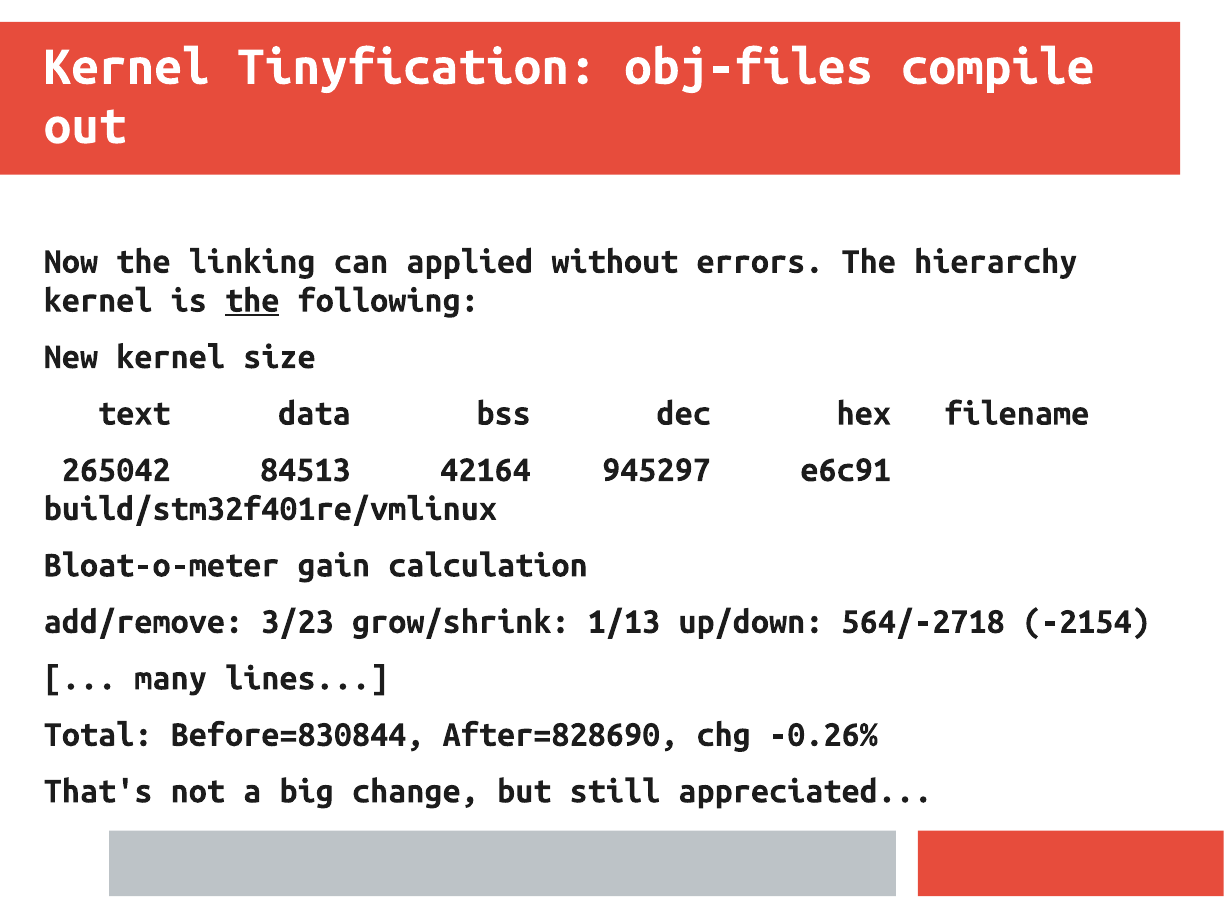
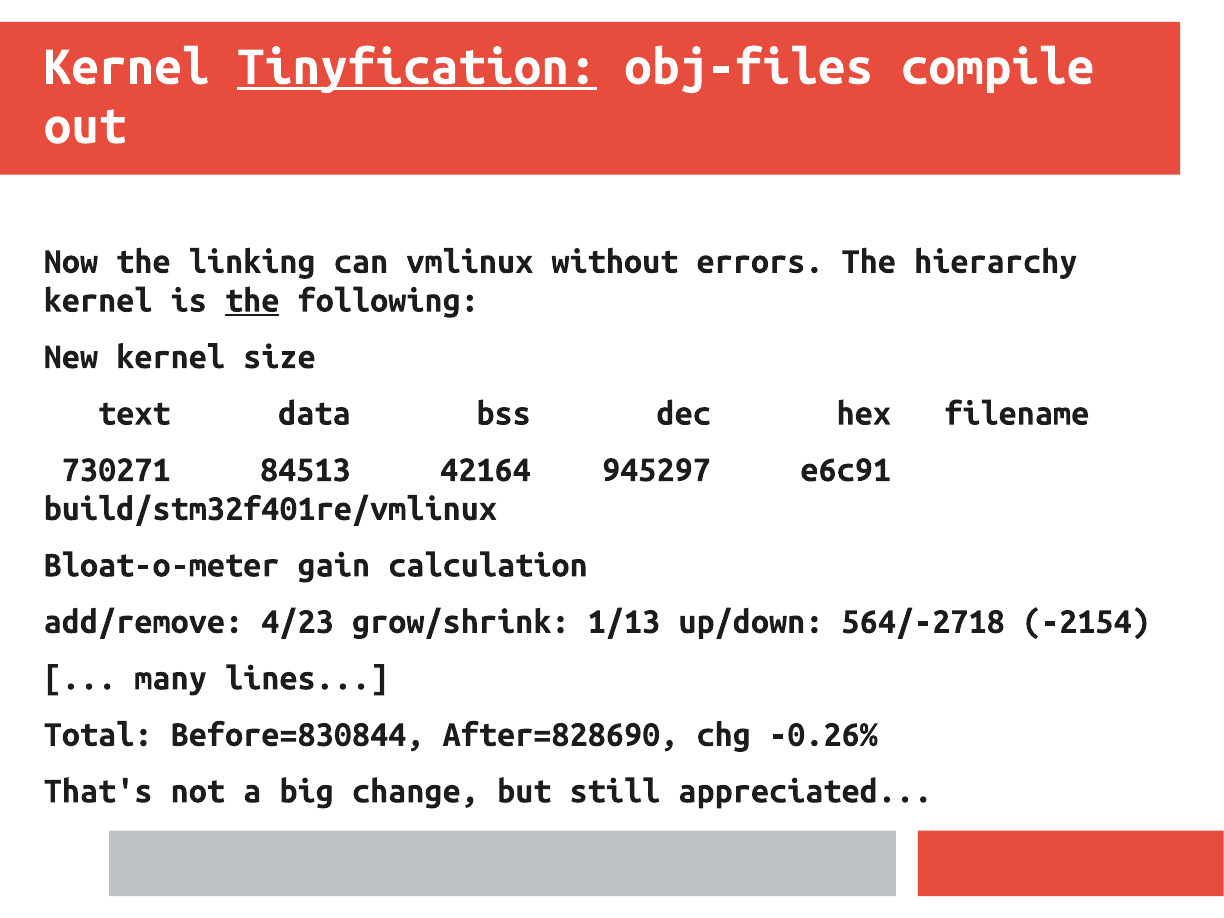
Tinyfication underline: none -> present (417, 67)
applied: applied -> vmlinux (470, 262)
265042: 265042 -> 730271 (116, 470)
3/23: 3/23 -> 4/23 (298, 622)
